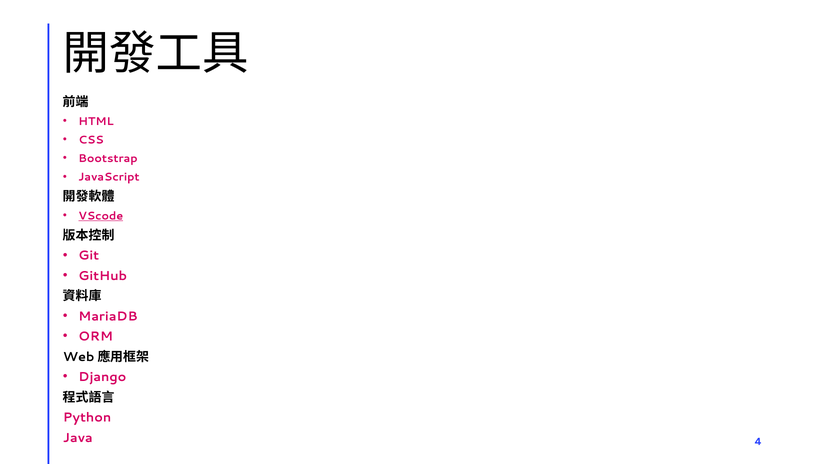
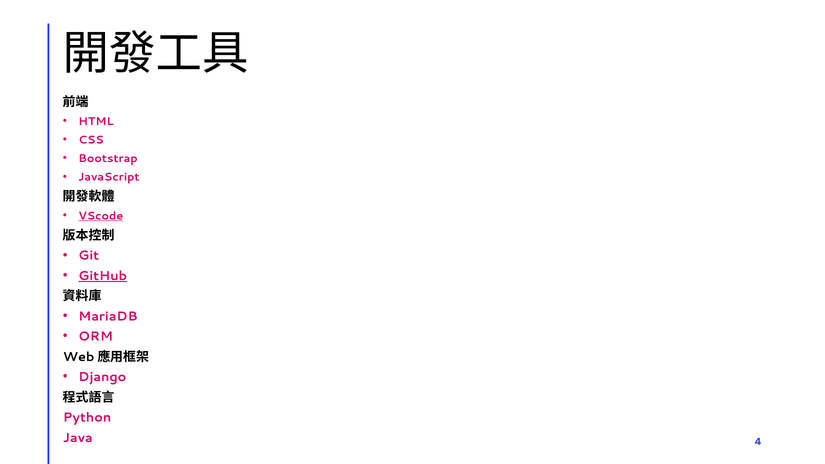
GitHub underline: none -> present (103, 276)
